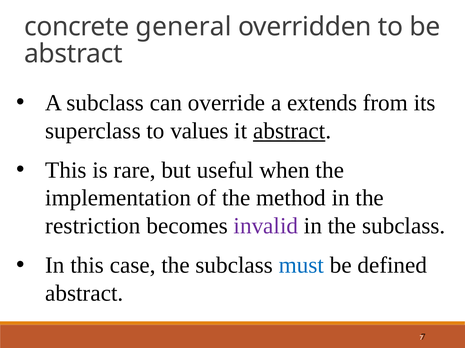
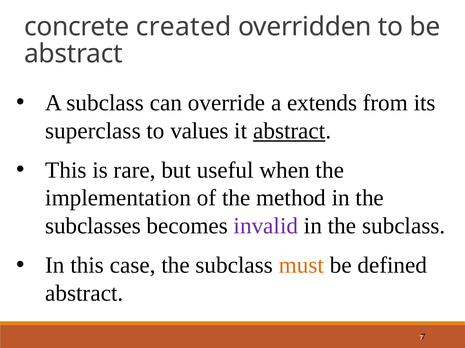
general: general -> created (184, 27)
restriction: restriction -> subclasses (93, 226)
must colour: blue -> orange (301, 266)
